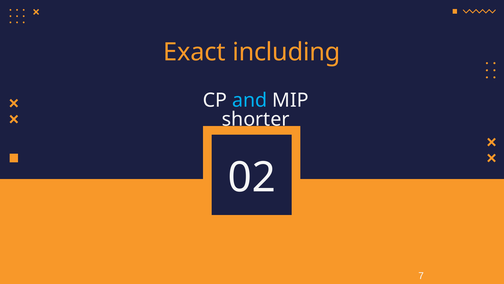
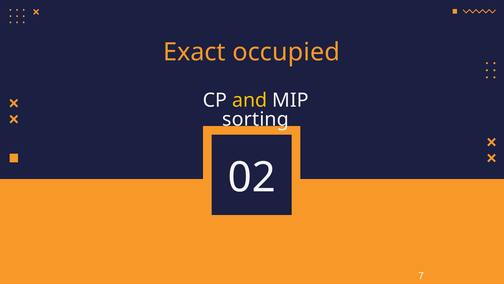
including: including -> occupied (286, 52)
and colour: light blue -> yellow (250, 100)
shorter: shorter -> sorting (256, 119)
